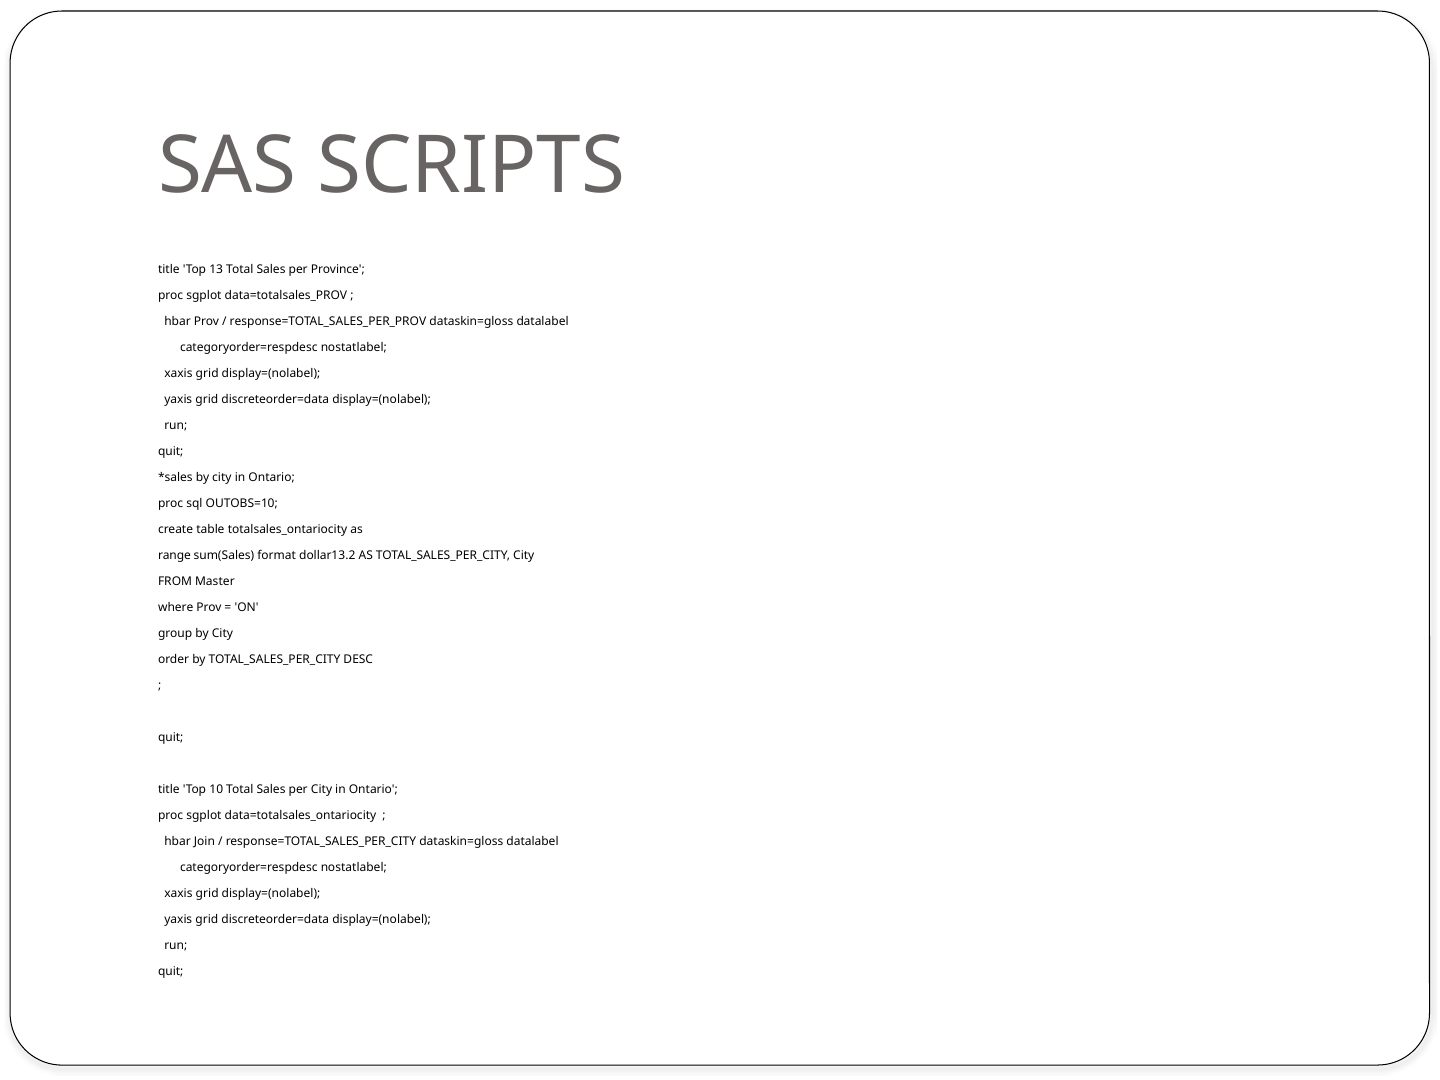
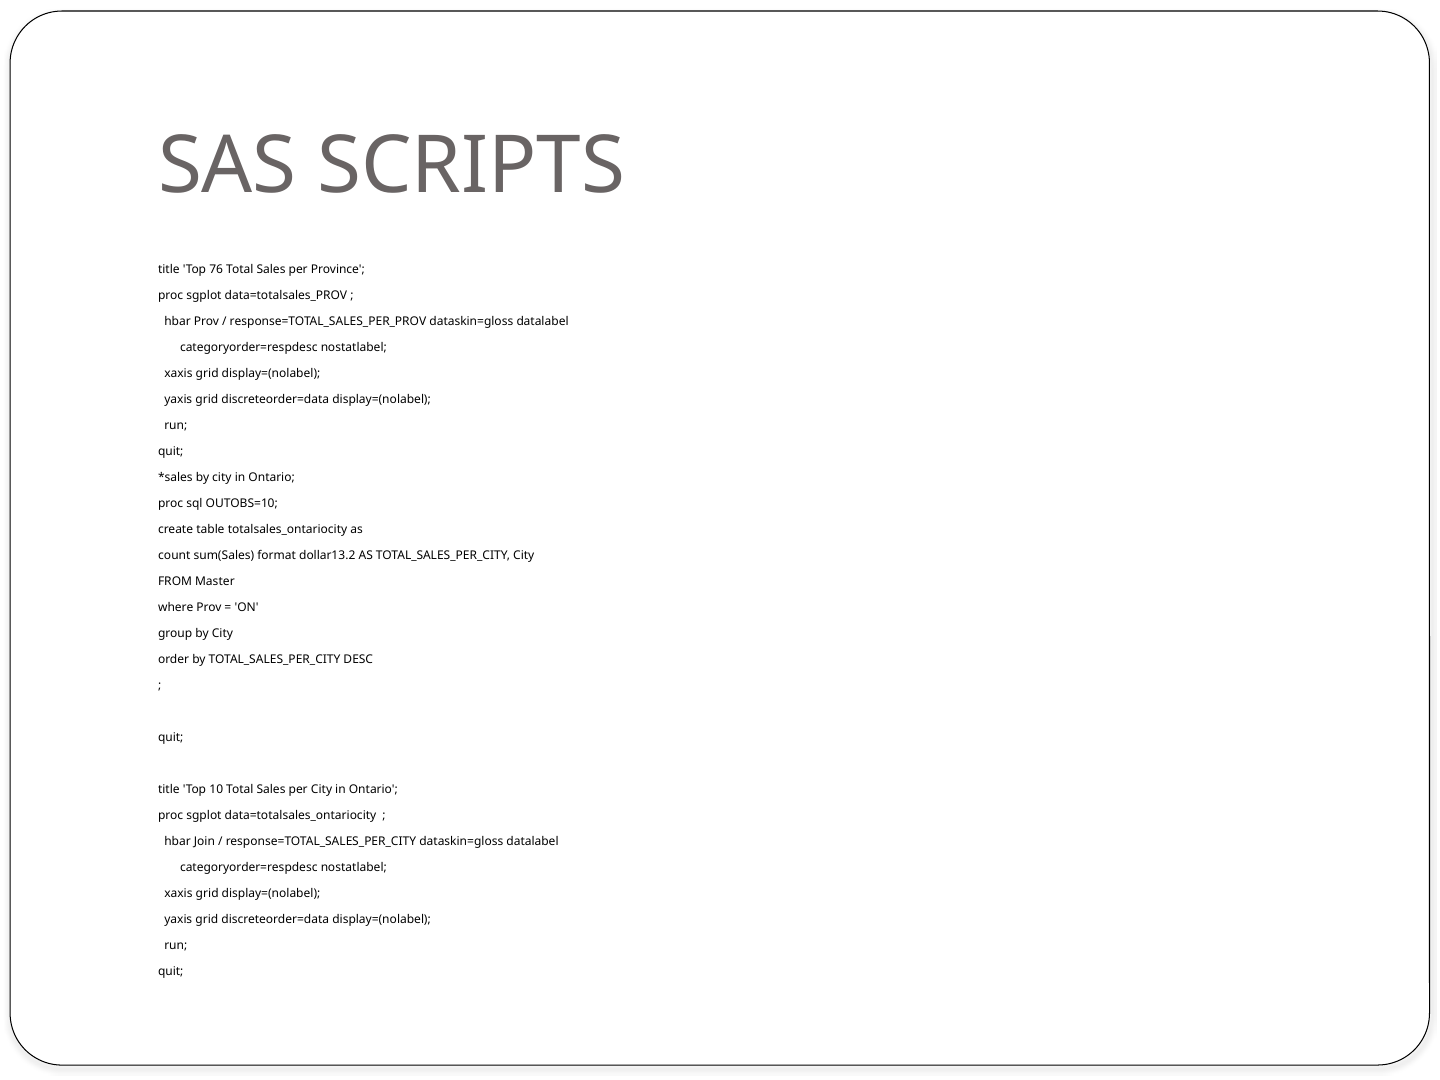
13: 13 -> 76 (216, 269)
range: range -> count (174, 555)
